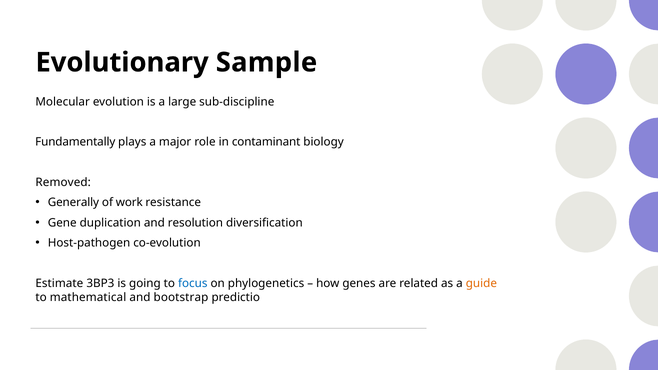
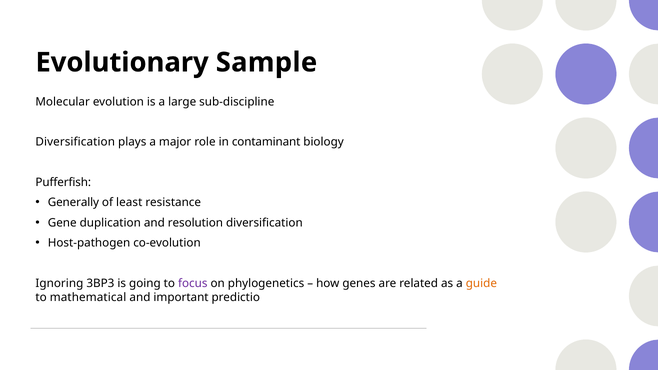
Fundamentally: Fundamentally -> Diversification (75, 142)
Removed: Removed -> Pufferfish (63, 182)
work: work -> least (129, 203)
Estimate: Estimate -> Ignoring (59, 283)
focus colour: blue -> purple (193, 283)
bootstrap: bootstrap -> important (181, 297)
